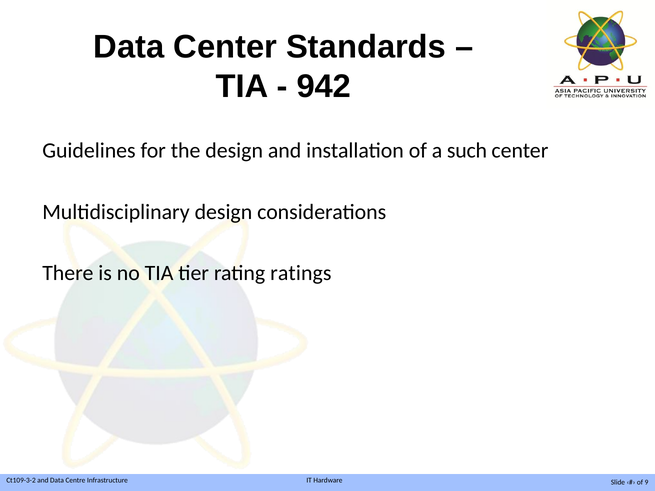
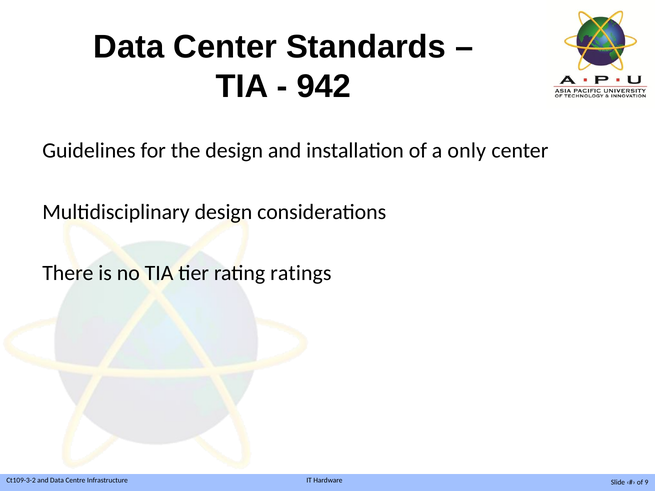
such: such -> only (467, 151)
